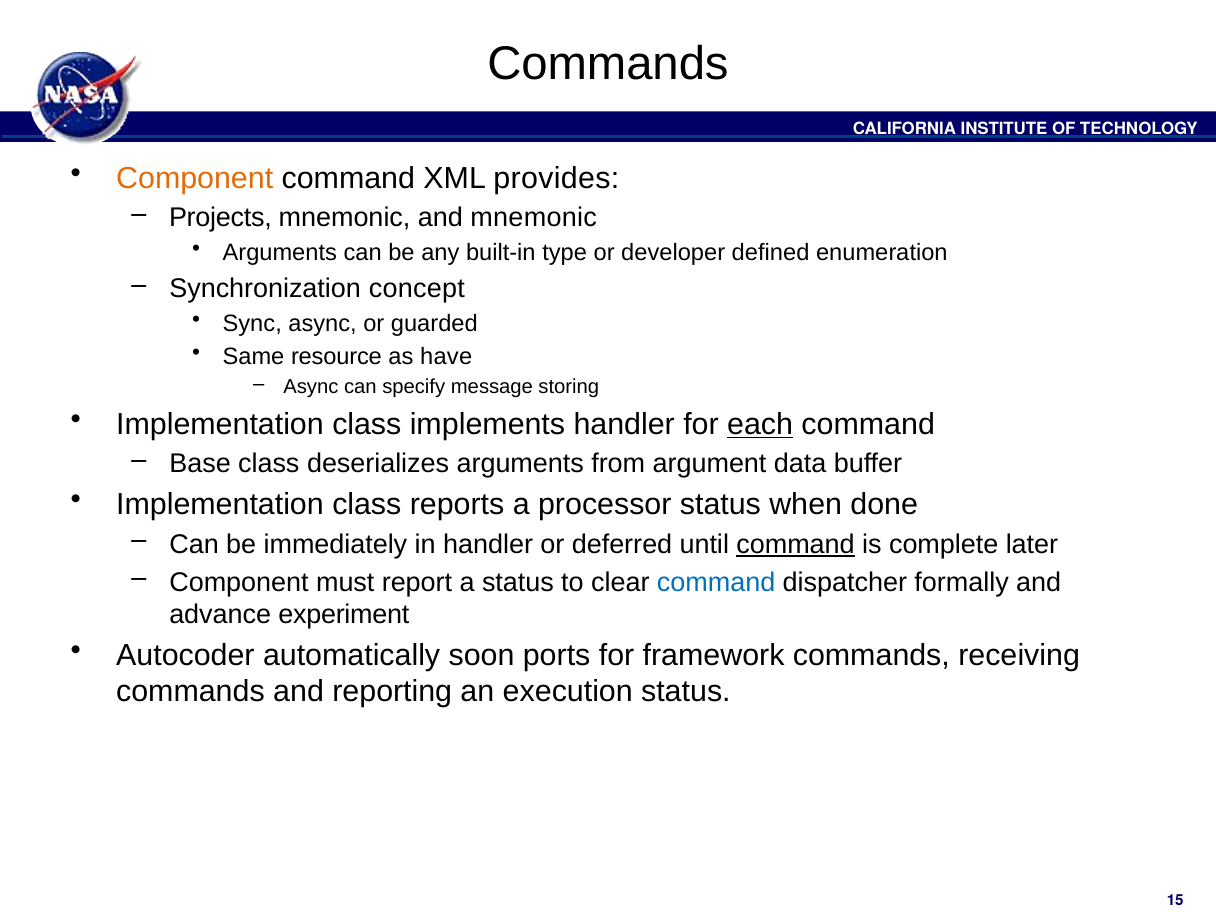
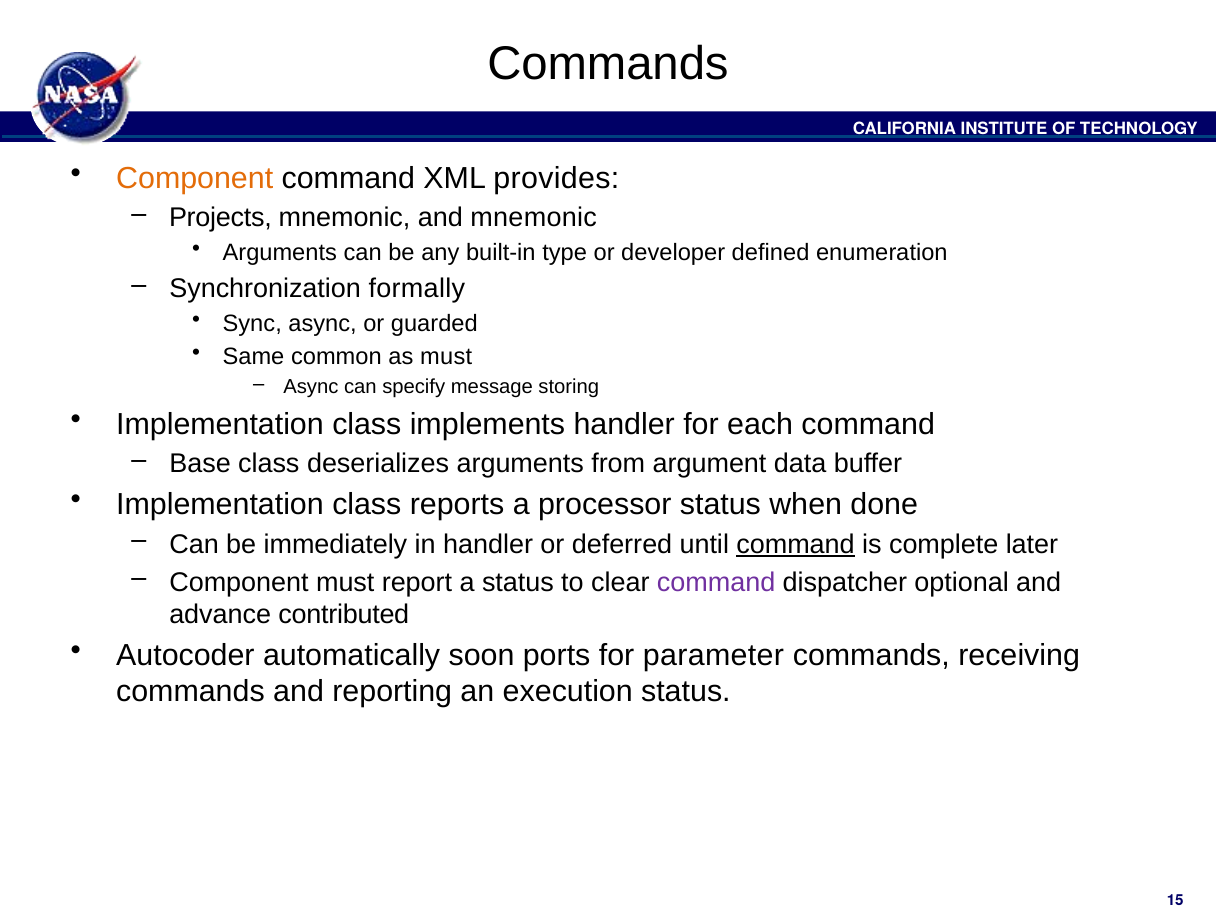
concept: concept -> formally (417, 289)
resource: resource -> common (336, 357)
as have: have -> must (446, 357)
each underline: present -> none (760, 424)
command colour: blue -> purple (716, 582)
formally: formally -> optional (962, 582)
experiment: experiment -> contributed (344, 615)
framework: framework -> parameter (713, 655)
